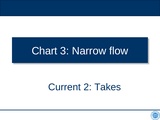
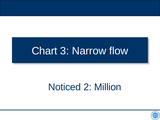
Current: Current -> Noticed (65, 87)
Takes: Takes -> Million (108, 87)
